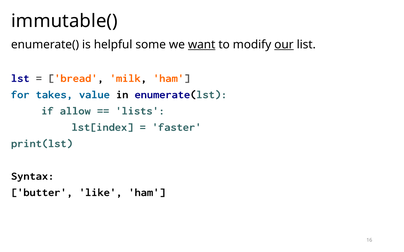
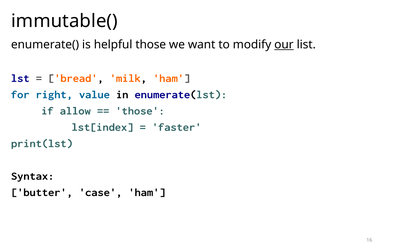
helpful some: some -> those (151, 45)
want underline: present -> none (202, 45)
takes: takes -> right (54, 95)
lists: lists -> those (140, 111)
like: like -> case (101, 193)
